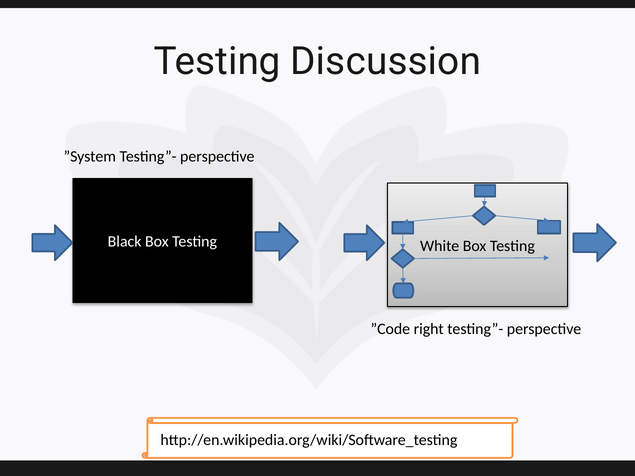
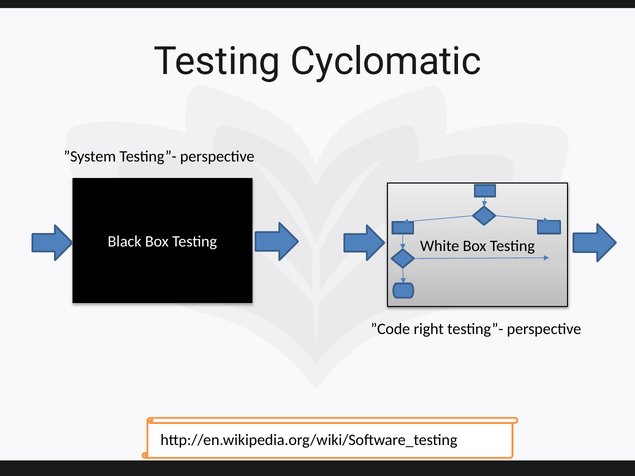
Discussion: Discussion -> Cyclomatic (386, 61)
